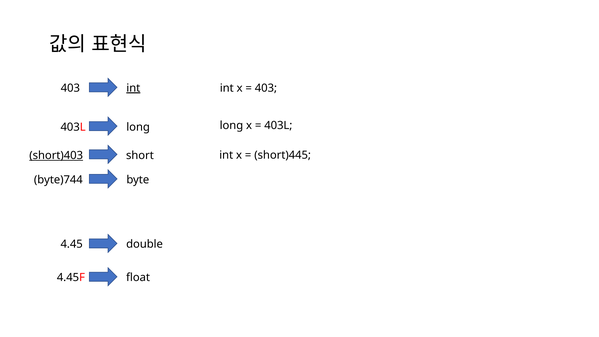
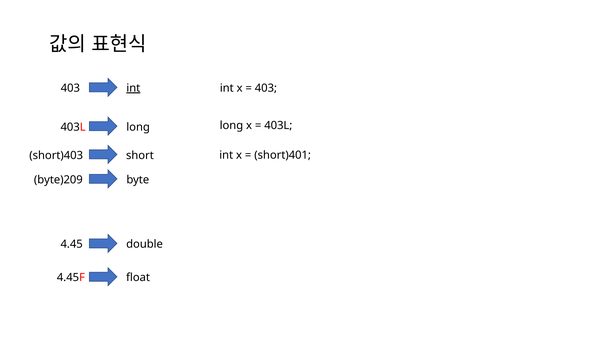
short)445: short)445 -> short)401 (283, 155)
short)403 underline: present -> none (56, 155)
byte)744: byte)744 -> byte)209 (58, 180)
